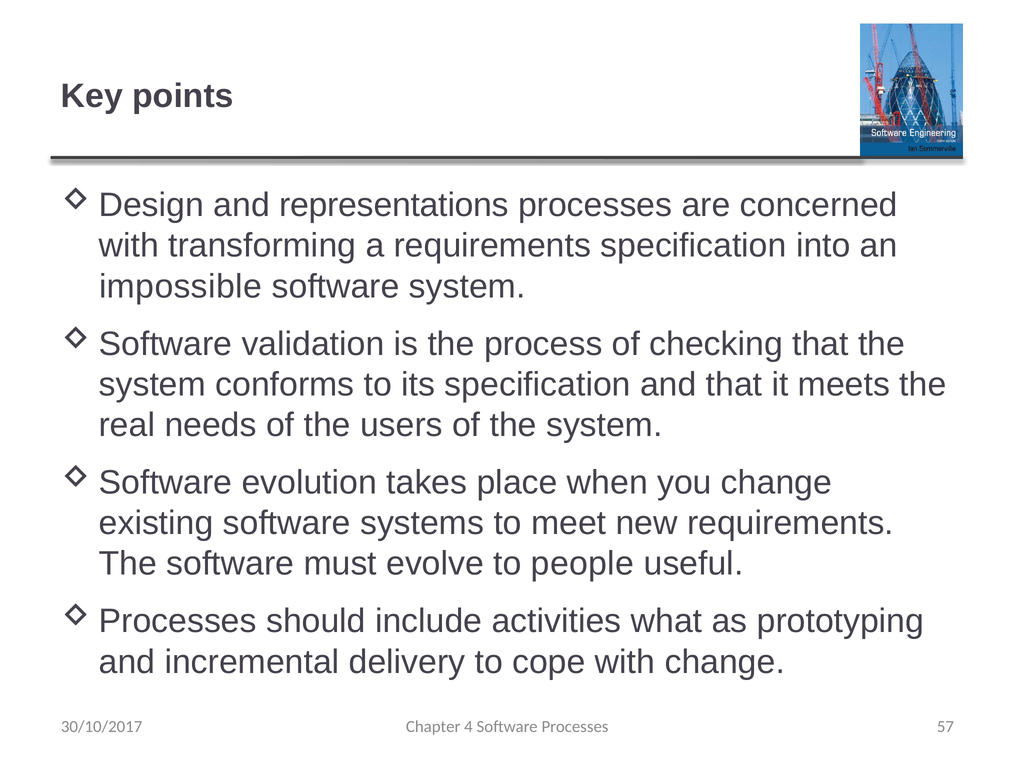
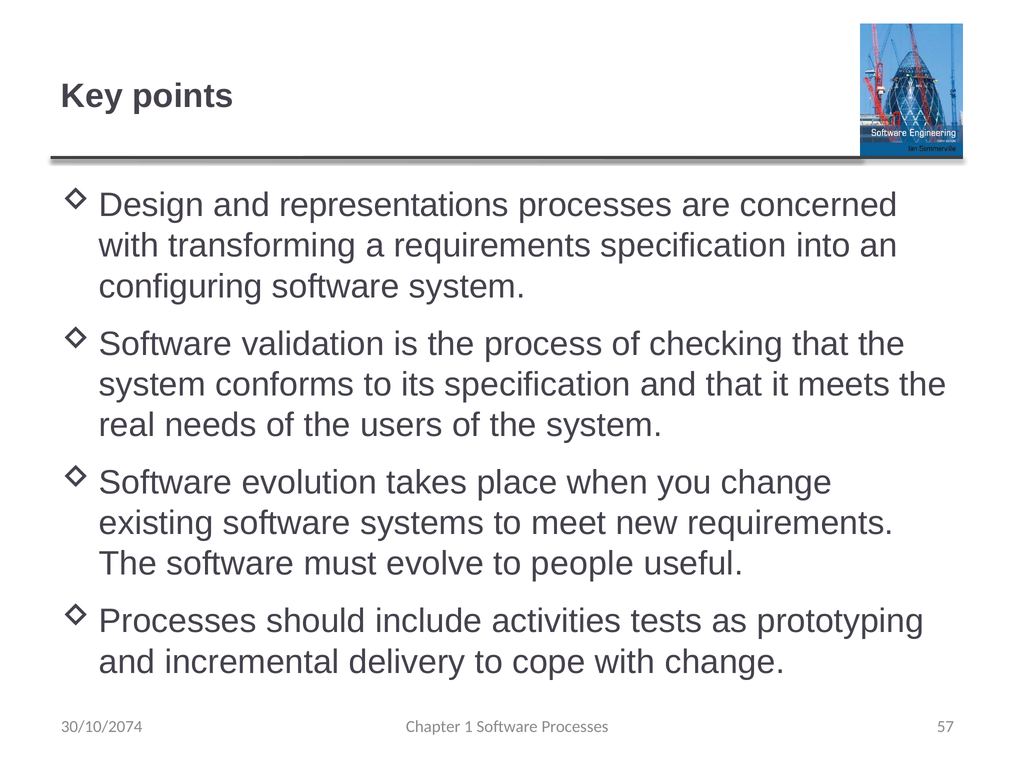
impossible: impossible -> configuring (181, 286)
what: what -> tests (666, 622)
30/10/2017: 30/10/2017 -> 30/10/2074 (102, 727)
4: 4 -> 1 (469, 727)
